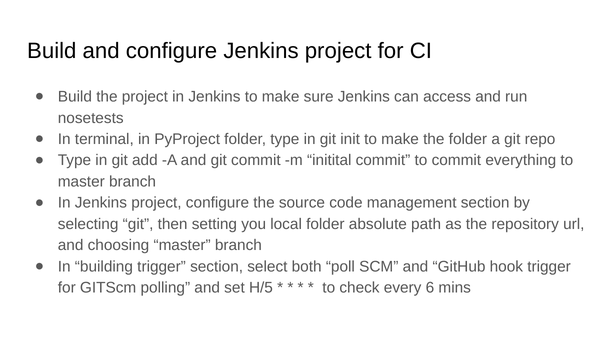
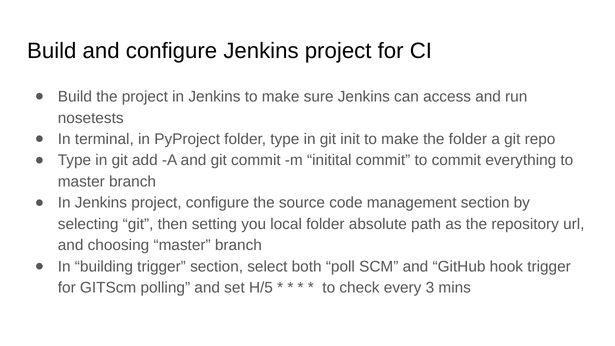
6: 6 -> 3 (430, 288)
